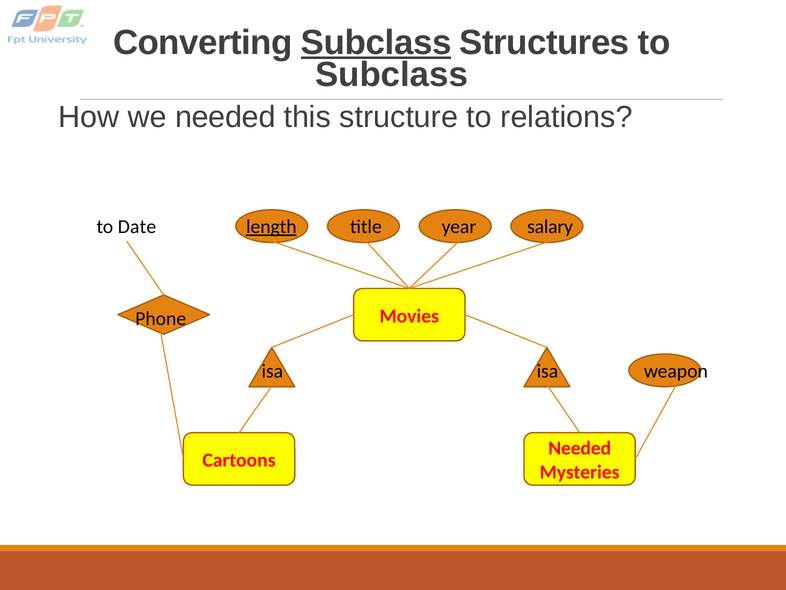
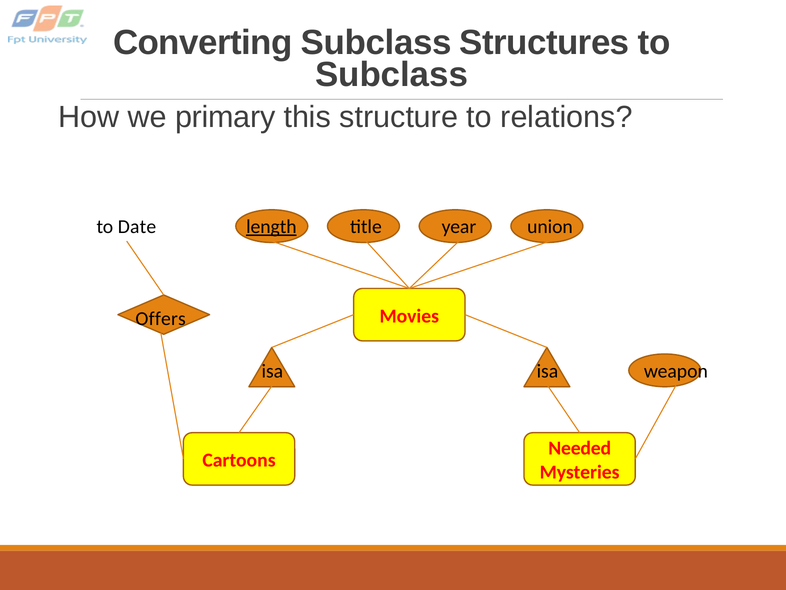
Subclass underline: present -> none (376, 43)
we needed: needed -> primary (225, 117)
salary: salary -> union (550, 227)
Phone: Phone -> Offers (161, 318)
